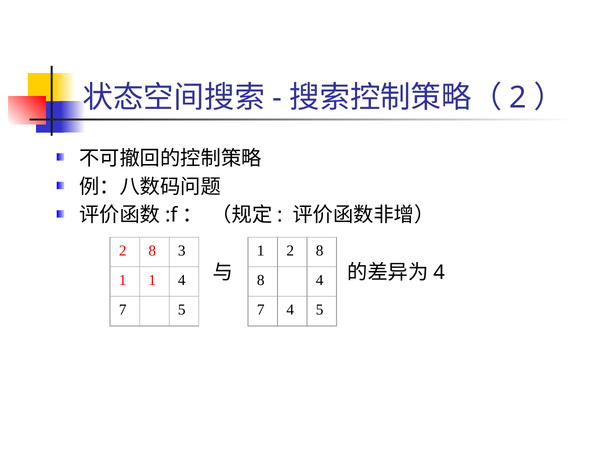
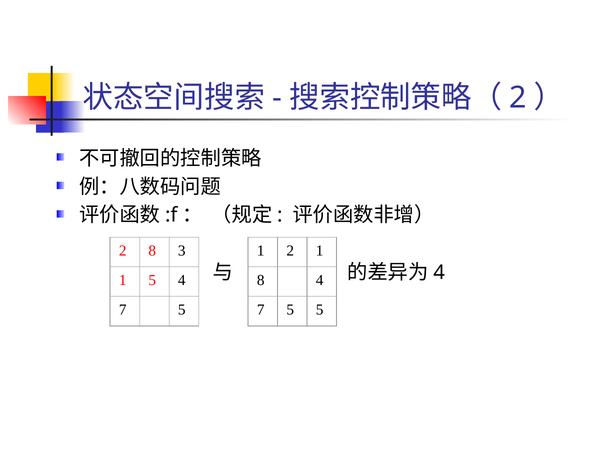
1 2 8: 8 -> 1 (320, 251)
1 1: 1 -> 5 (152, 280)
4: 4 -> 5 (290, 310)
